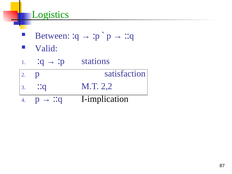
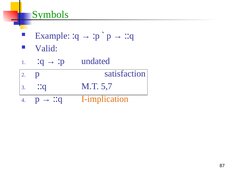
Logistics: Logistics -> Symbols (50, 15)
Between: Between -> Example (52, 36)
stations: stations -> undated (96, 61)
2,2: 2,2 -> 5,7 (107, 86)
I-implication colour: black -> orange (105, 99)
